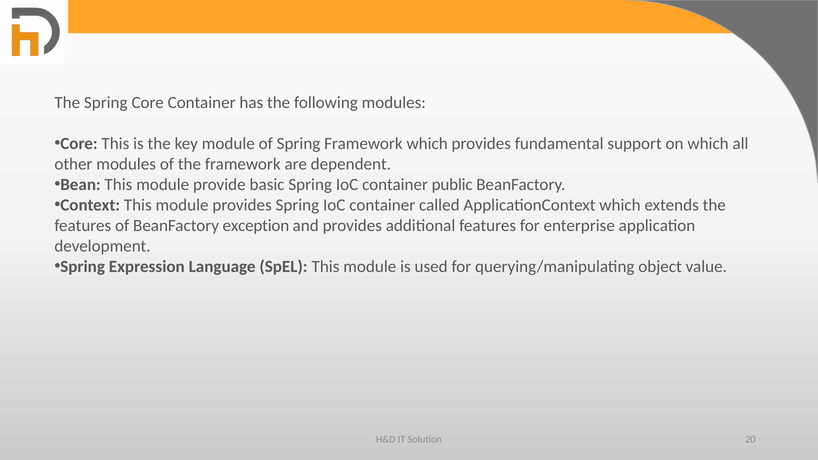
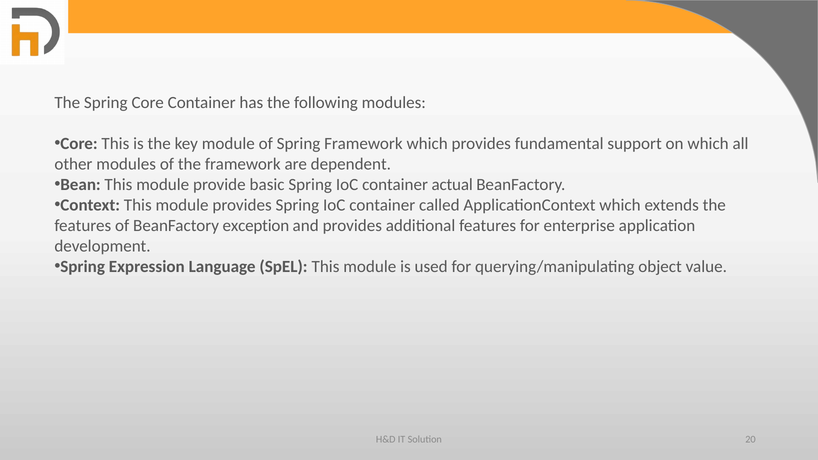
public: public -> actual (452, 185)
